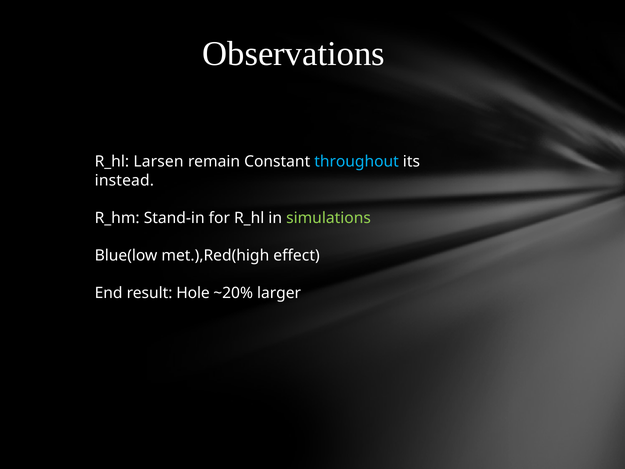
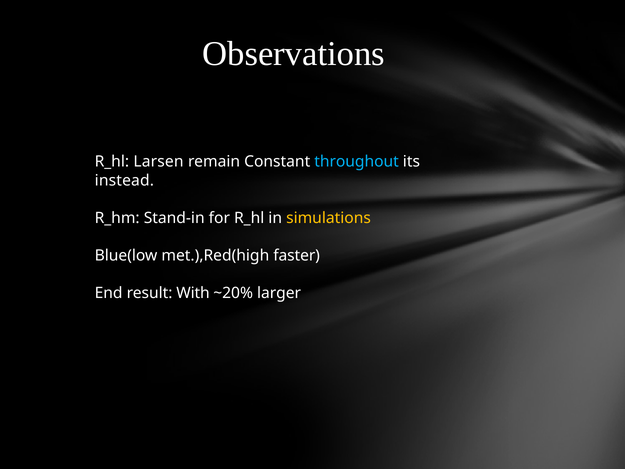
simulations colour: light green -> yellow (329, 218)
effect: effect -> faster (297, 255)
Hole: Hole -> With (193, 293)
